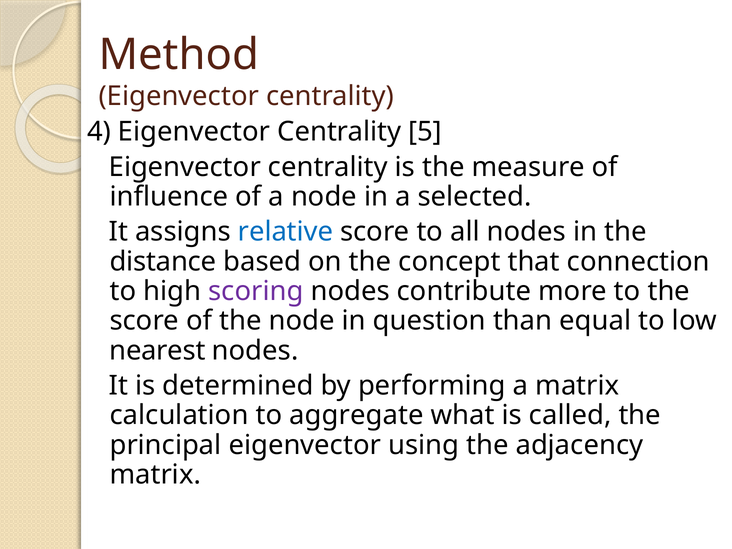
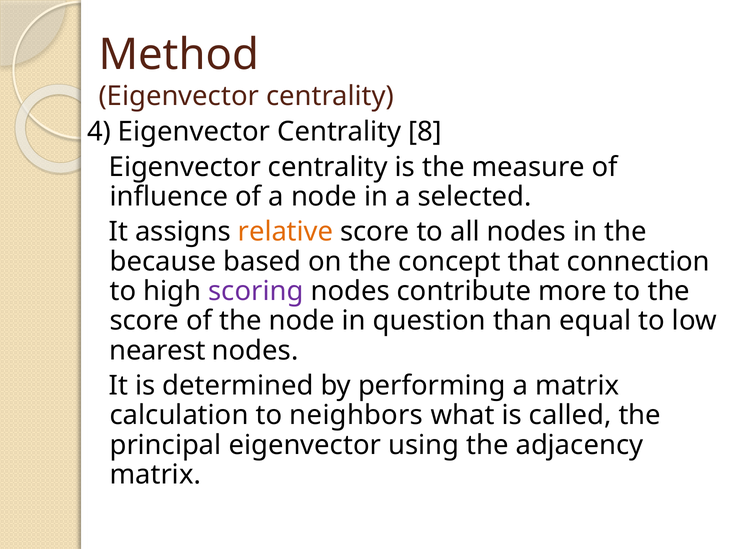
5: 5 -> 8 (425, 132)
relative colour: blue -> orange (286, 232)
distance: distance -> because (163, 261)
aggregate: aggregate -> neighbors (356, 415)
